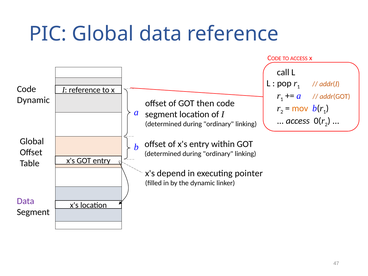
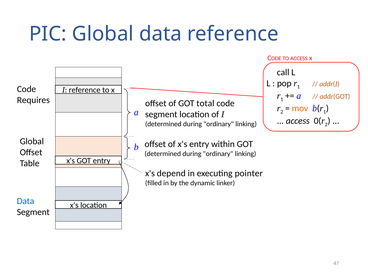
Dynamic: Dynamic -> Requires (33, 100)
then: then -> total (205, 103)
Data colour: purple -> blue (26, 201)
